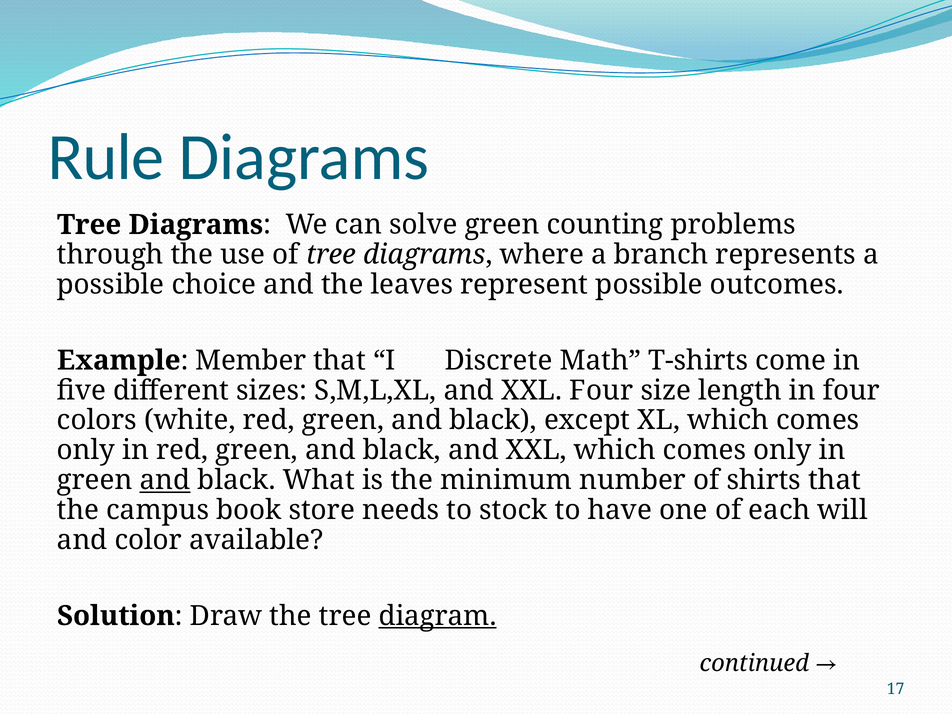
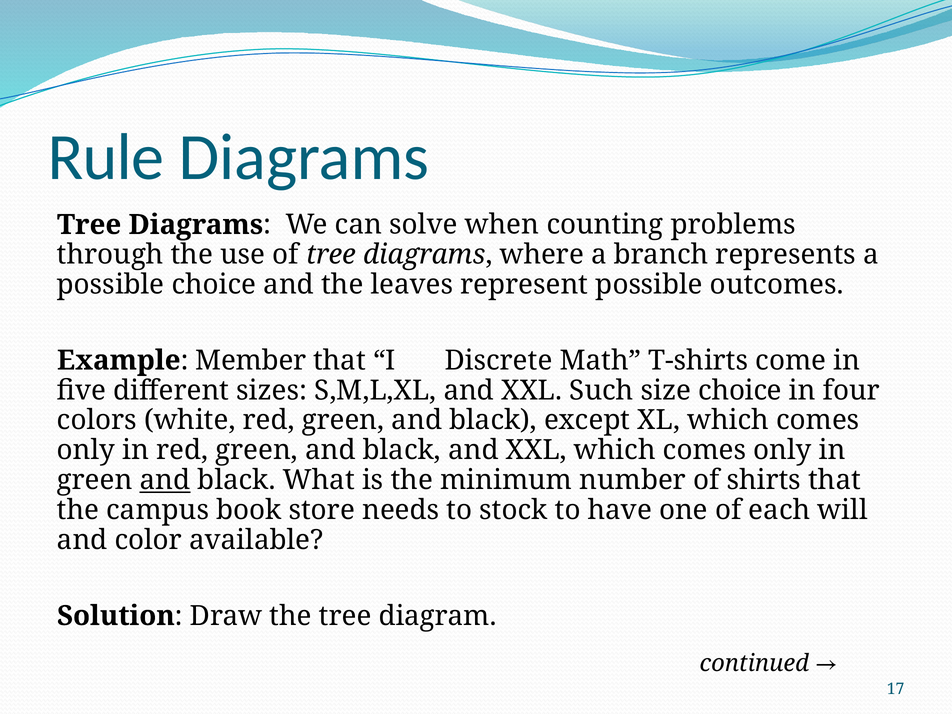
solve green: green -> when (502, 225)
XXL Four: Four -> Such (601, 390)
size length: length -> choice (740, 390)
diagram underline: present -> none (438, 616)
